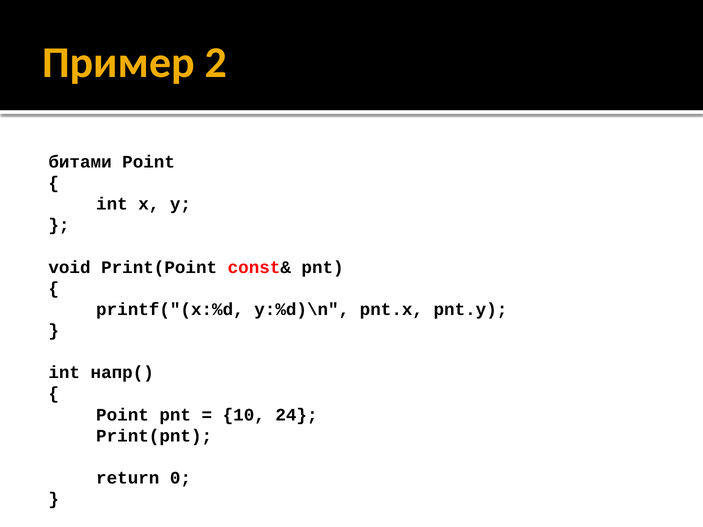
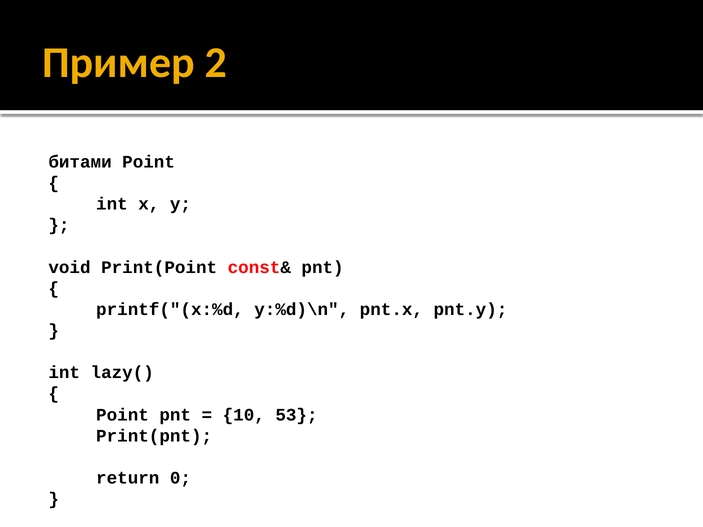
напр(: напр( -> lazy( (122, 373)
24: 24 -> 53 (296, 415)
